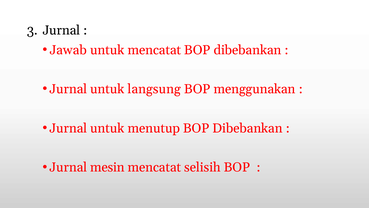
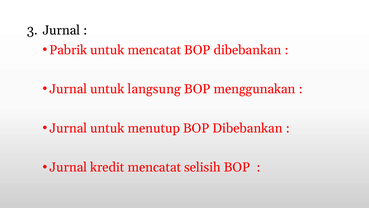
Jawab: Jawab -> Pabrik (68, 50)
mesin: mesin -> kredit (107, 167)
